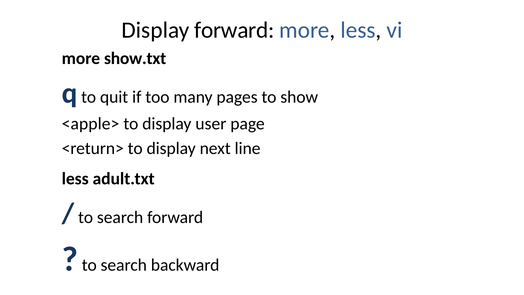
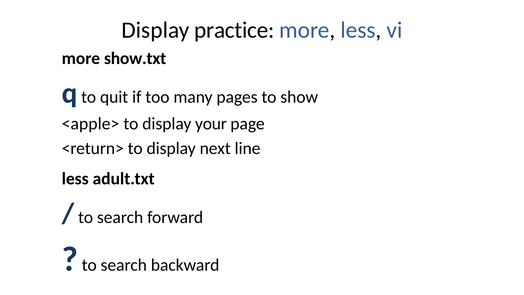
Display forward: forward -> practice (234, 30)
user: user -> your (211, 124)
